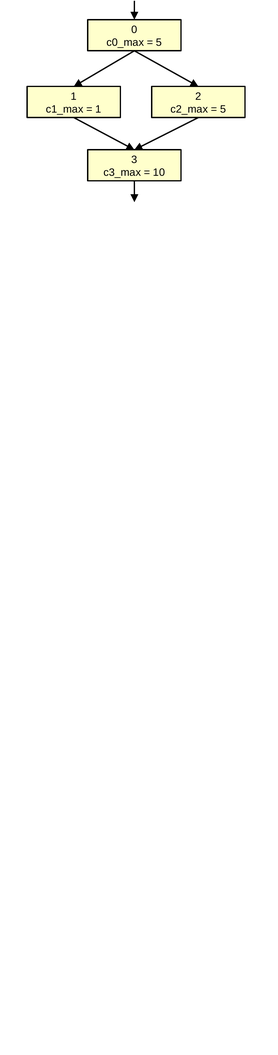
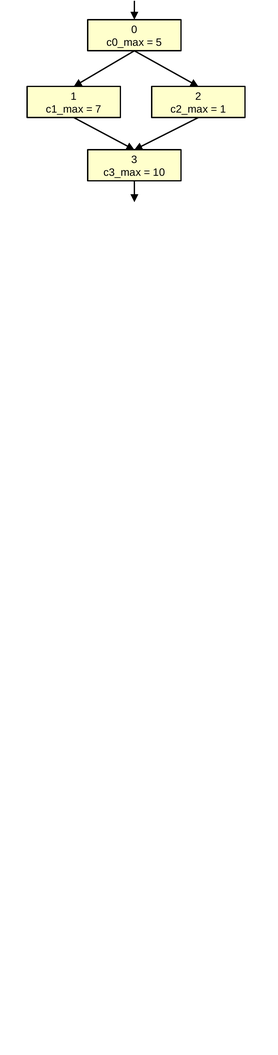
1: 1 -> 7 (98, 109)
5: 5 -> 1 (223, 109)
